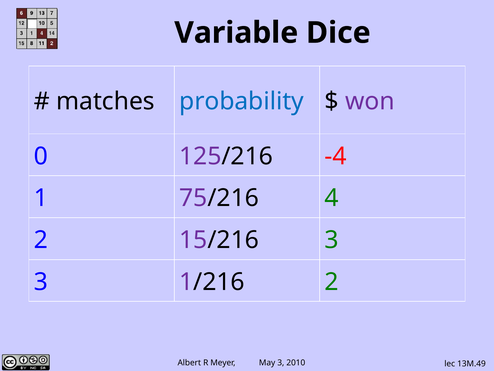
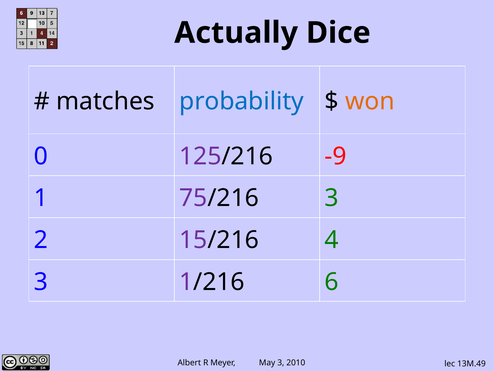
Variable: Variable -> Actually (236, 33)
won colour: purple -> orange (370, 101)
-4: -4 -> -9 (336, 156)
75/216 4: 4 -> 3 (332, 198)
15/216 3: 3 -> 4 (332, 240)
1/216 2: 2 -> 6 (332, 282)
